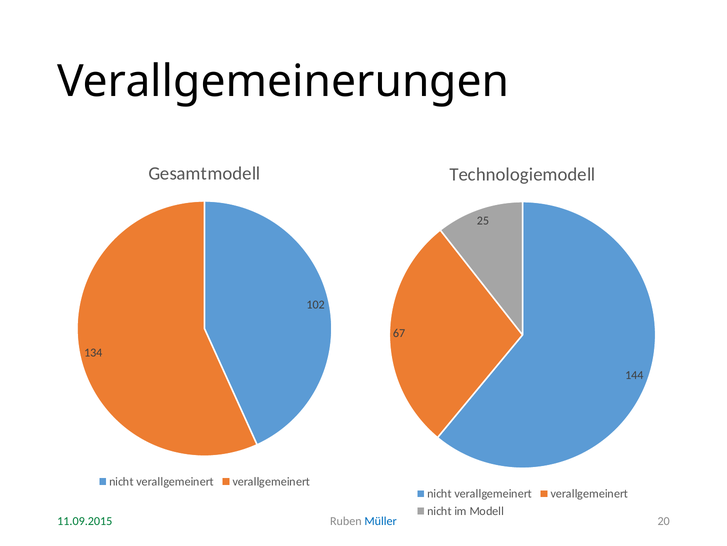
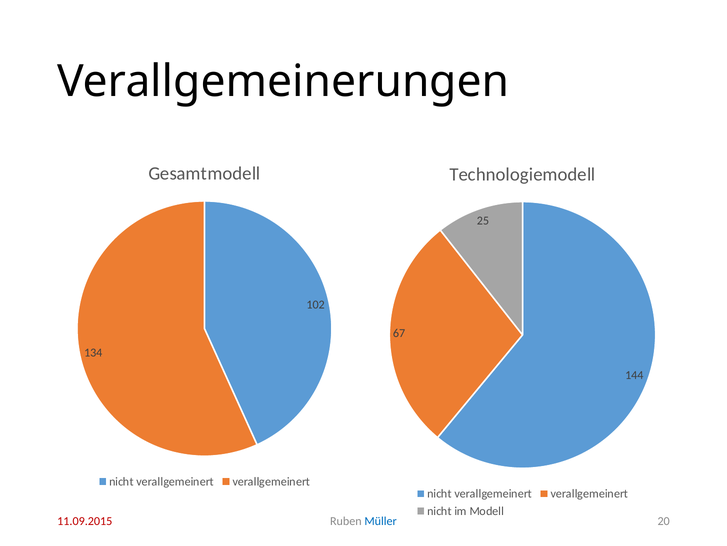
11.09.2015 colour: green -> red (85, 521)
